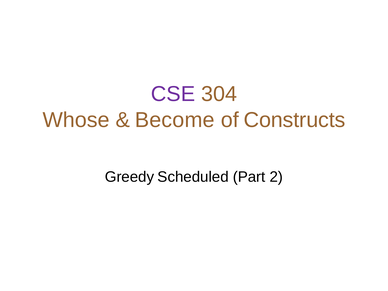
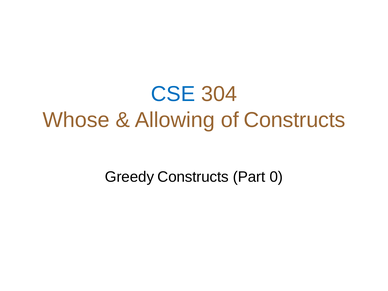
CSE colour: purple -> blue (173, 94)
Become: Become -> Allowing (175, 120)
Greedy Scheduled: Scheduled -> Constructs (193, 177)
2: 2 -> 0 (276, 177)
